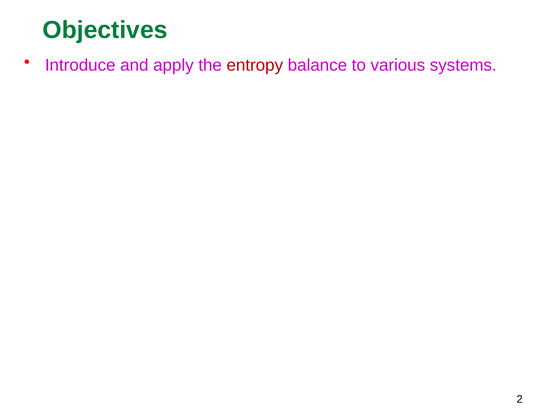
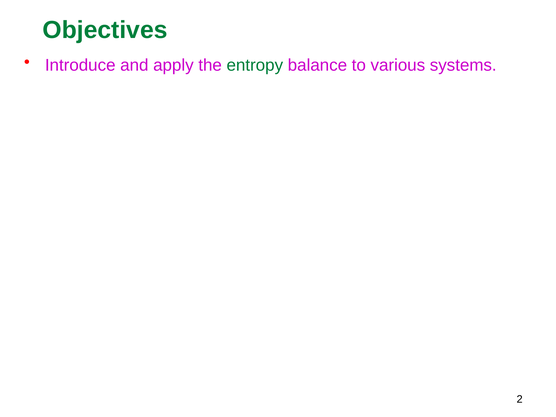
entropy colour: red -> green (255, 65)
